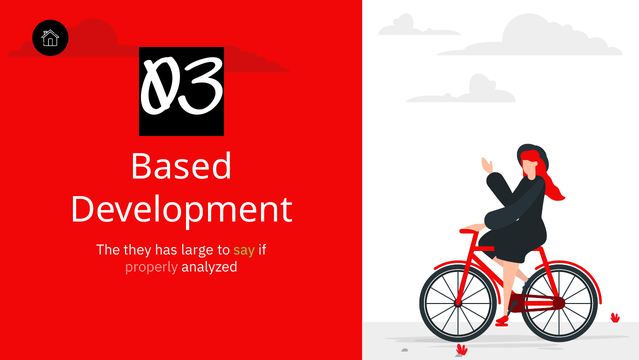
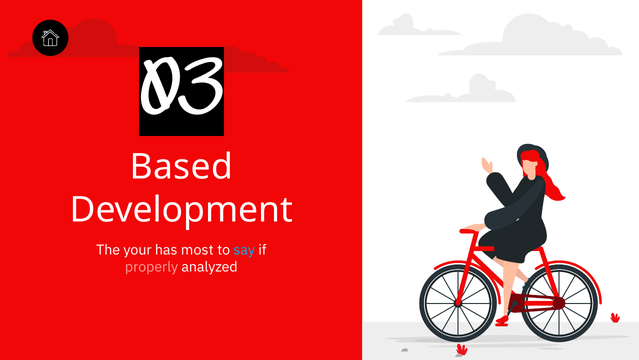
they: they -> your (138, 250)
large: large -> most (197, 250)
say colour: light green -> light blue (244, 250)
